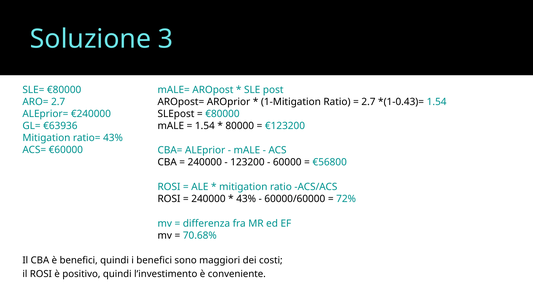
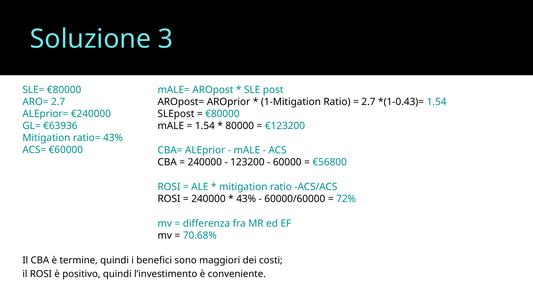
è benefici: benefici -> termine (79, 260)
